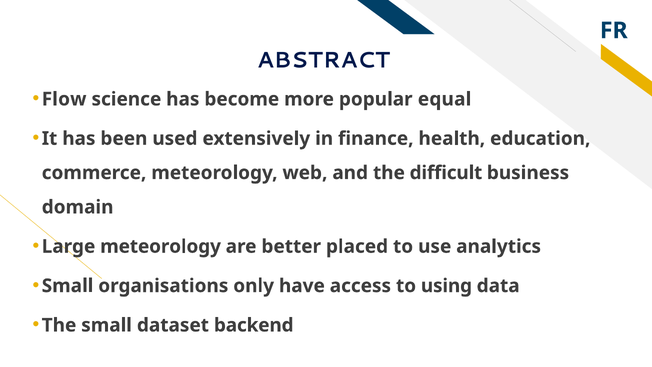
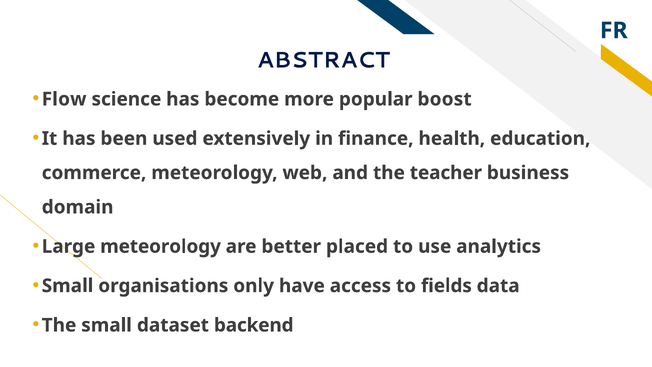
equal: equal -> boost (445, 99)
difficult: difficult -> teacher (446, 173)
using: using -> fields (446, 286)
